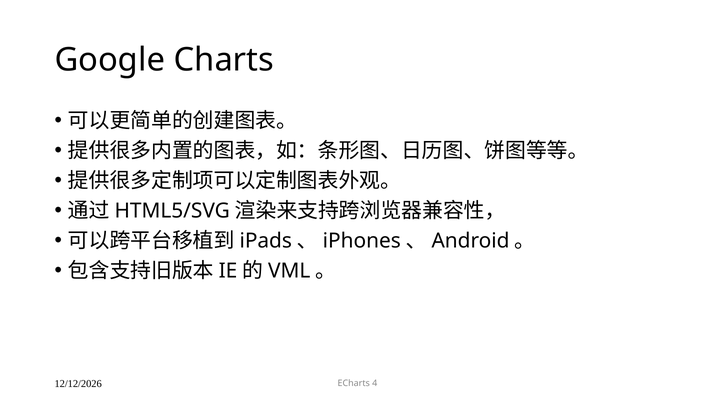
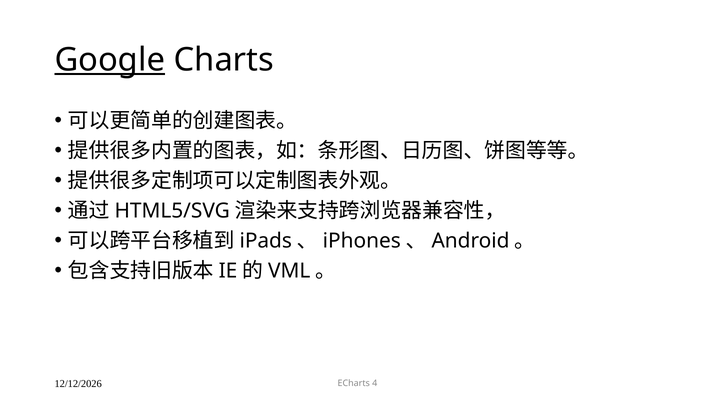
Google underline: none -> present (110, 60)
